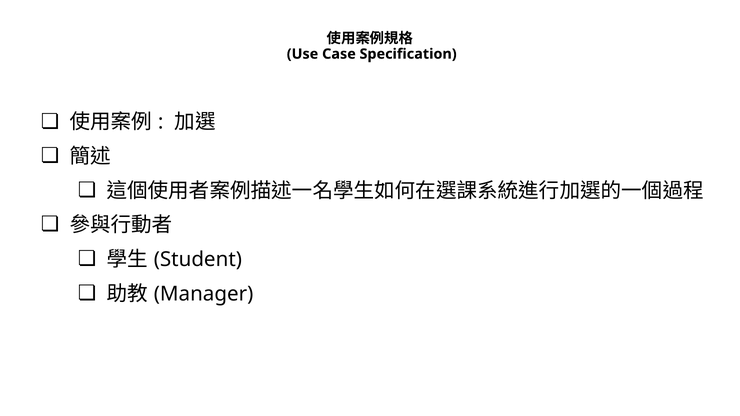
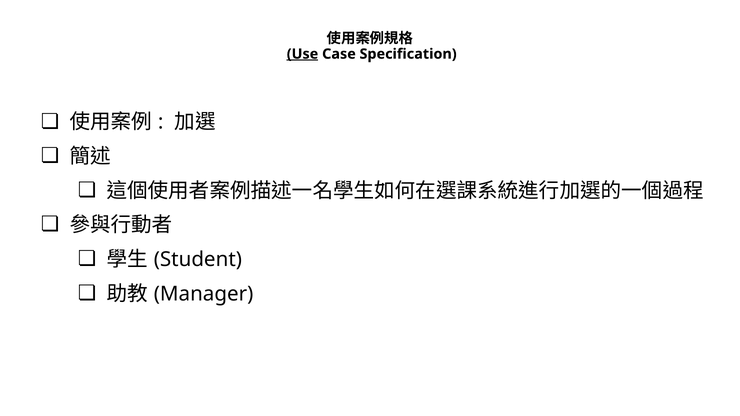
Use underline: none -> present (302, 54)
